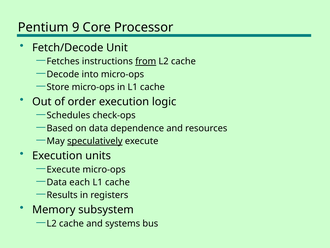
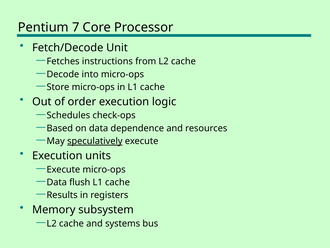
9: 9 -> 7 (76, 27)
from underline: present -> none (146, 61)
each: each -> flush (80, 182)
